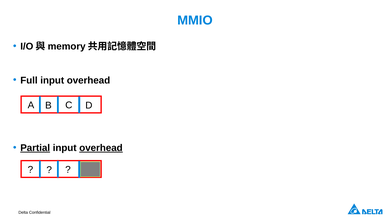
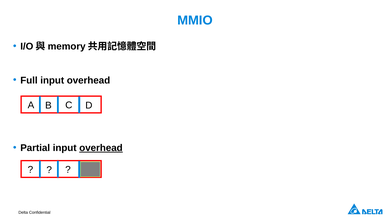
Partial underline: present -> none (35, 148)
